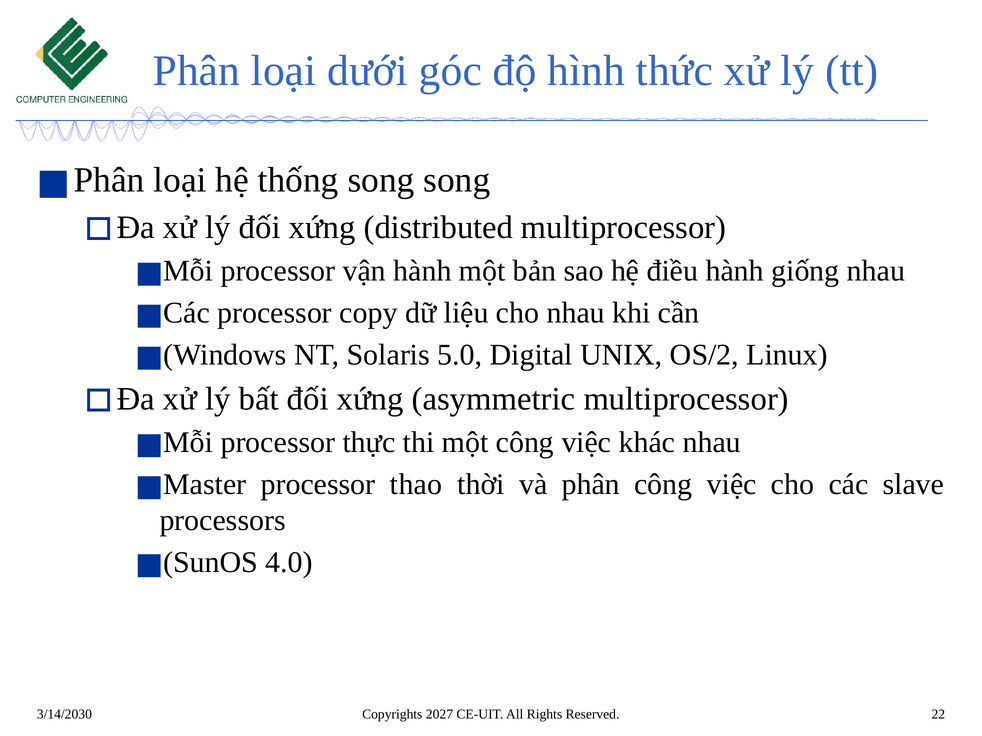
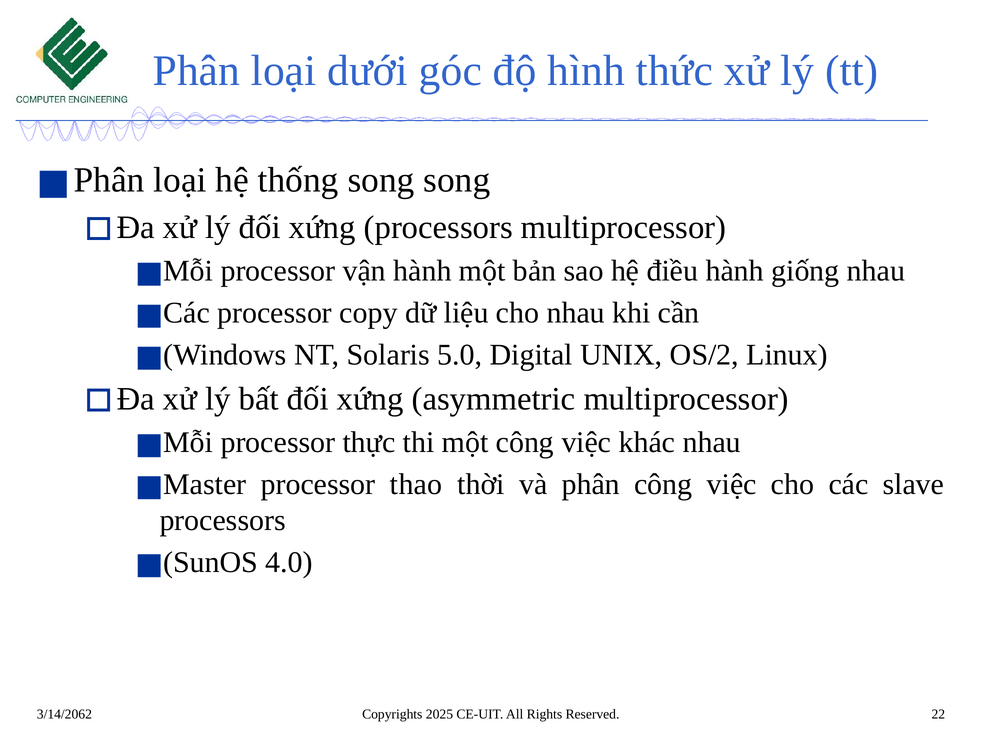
xứng distributed: distributed -> processors (438, 228)
3/14/2030: 3/14/2030 -> 3/14/2062 (64, 715)
2027: 2027 -> 2025 (439, 715)
